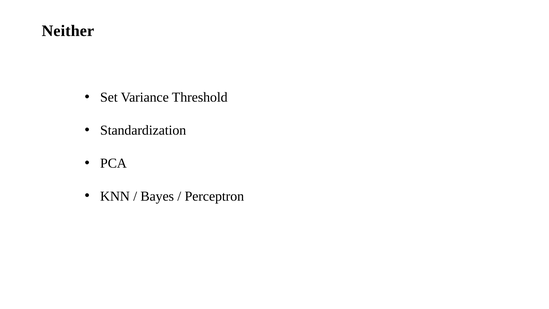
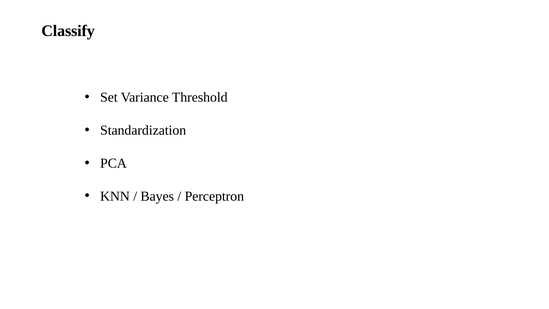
Neither: Neither -> Classify (68, 31)
